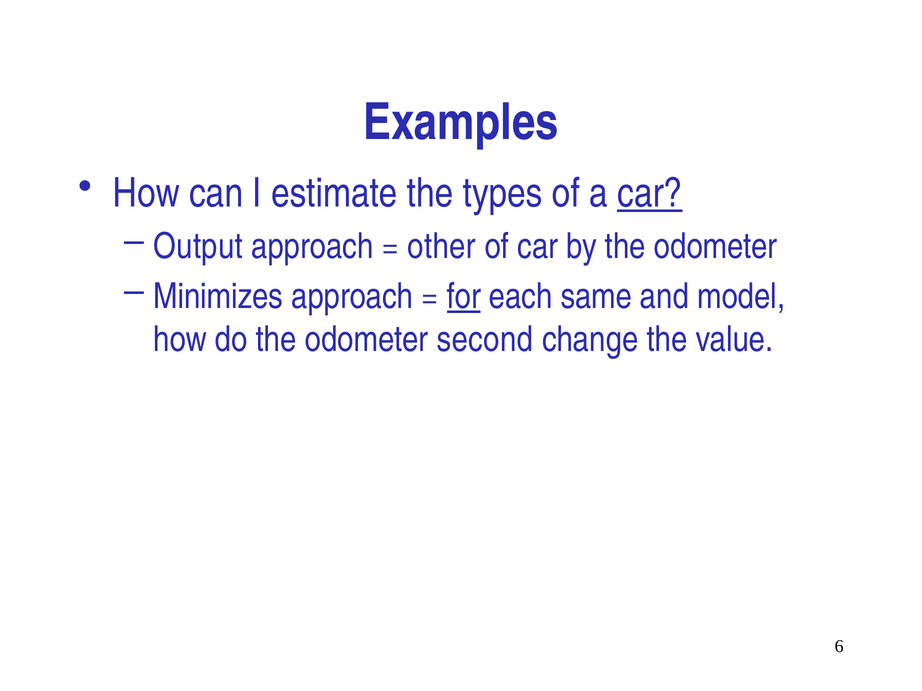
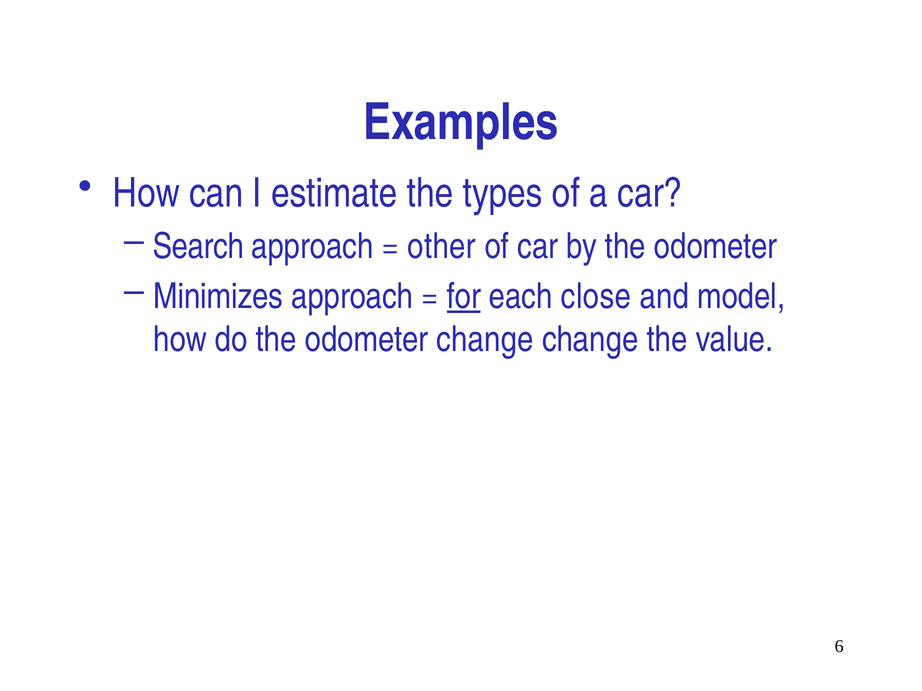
car underline: present -> none (650, 193)
Output: Output -> Search (198, 246)
same: same -> close (596, 297)
odometer second: second -> change (485, 340)
